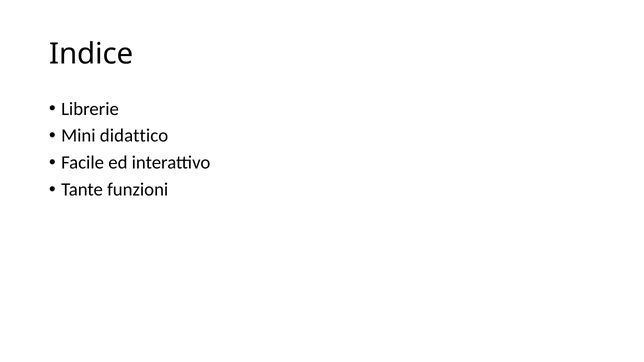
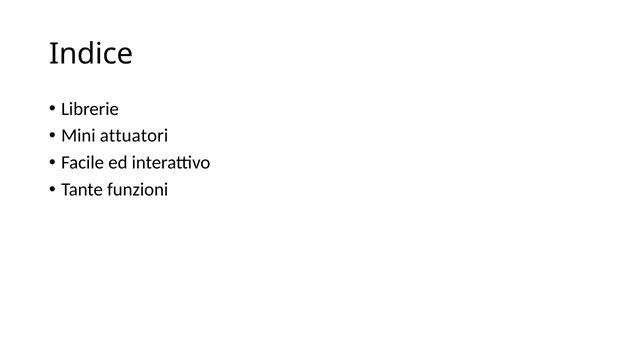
didattico: didattico -> attuatori (134, 136)
